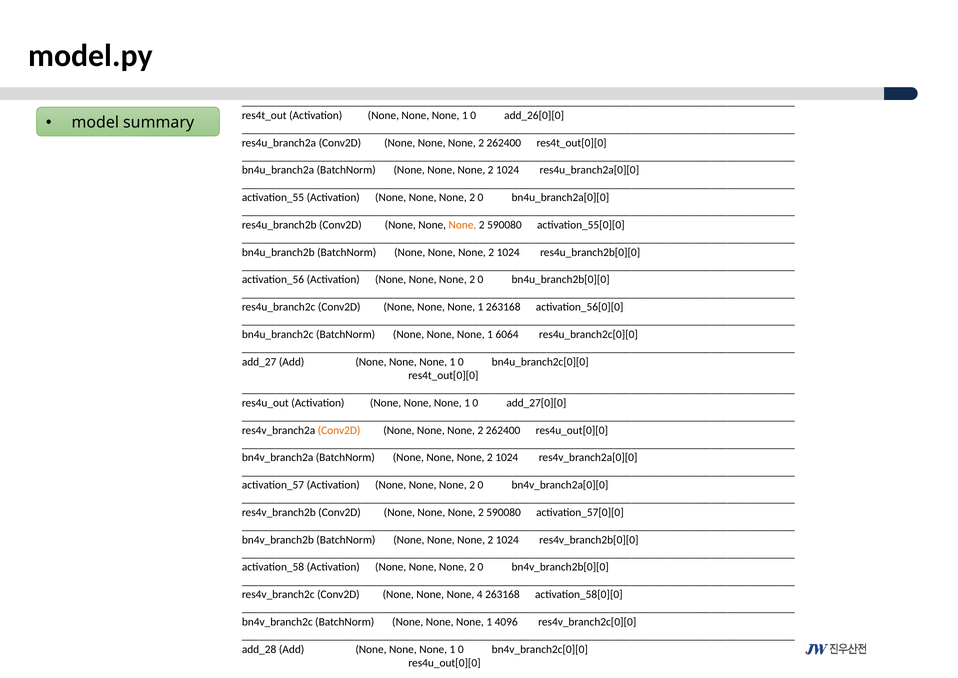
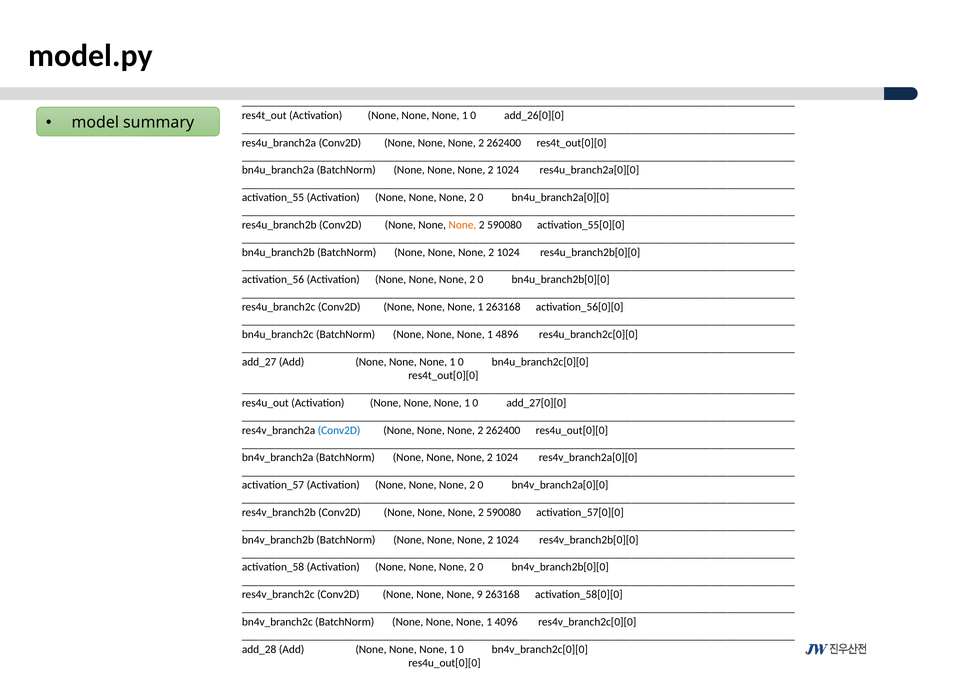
6064: 6064 -> 4896 (507, 334)
Conv2D colour: orange -> blue (339, 430)
4: 4 -> 9 (480, 594)
